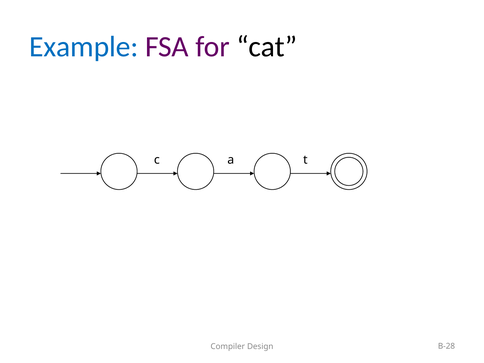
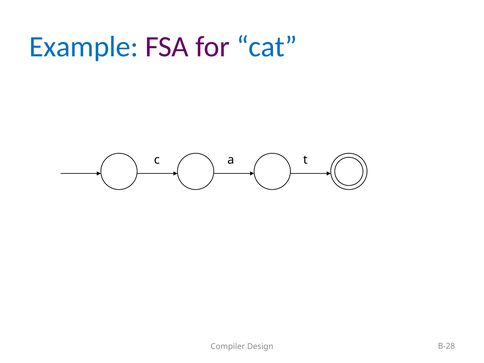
cat colour: black -> blue (267, 47)
